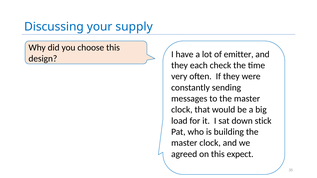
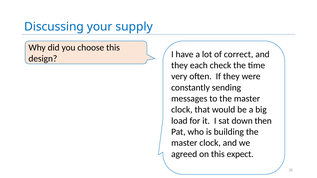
emitter: emitter -> correct (239, 54)
stick: stick -> then (263, 121)
